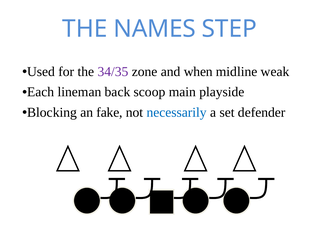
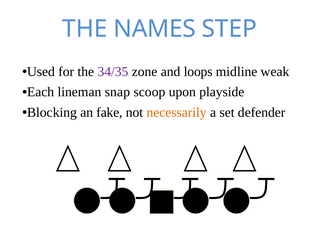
when: when -> loops (198, 72)
back: back -> snap (117, 92)
main: main -> upon (182, 92)
necessarily colour: blue -> orange (177, 113)
